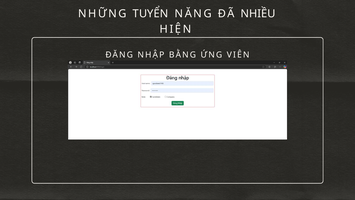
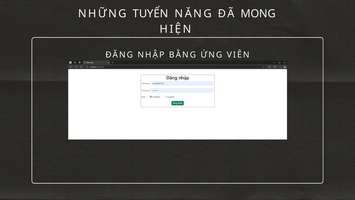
NHIỀU: NHIỀU -> MONG (258, 14)
